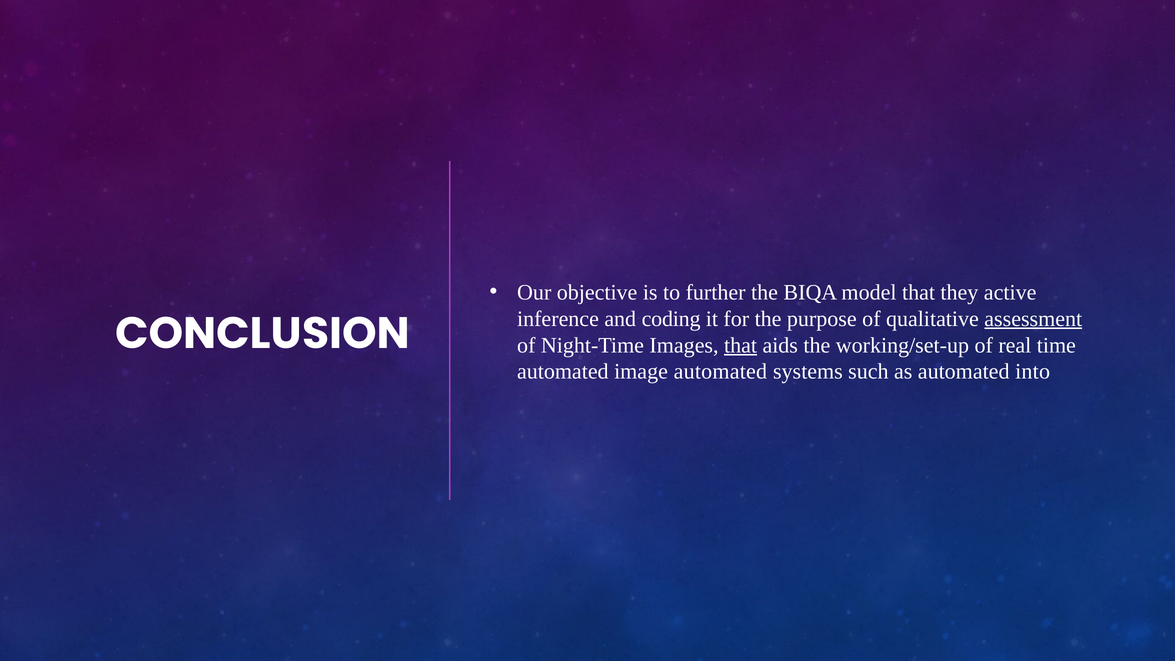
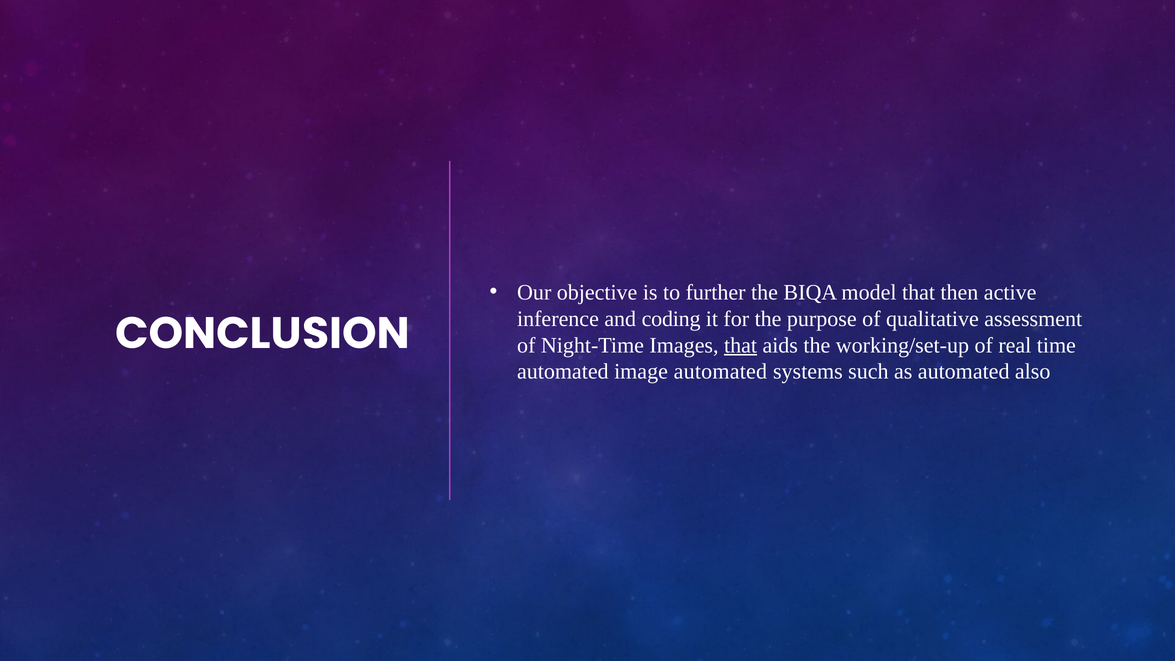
they: they -> then (959, 292)
assessment underline: present -> none (1033, 319)
into: into -> also (1033, 372)
